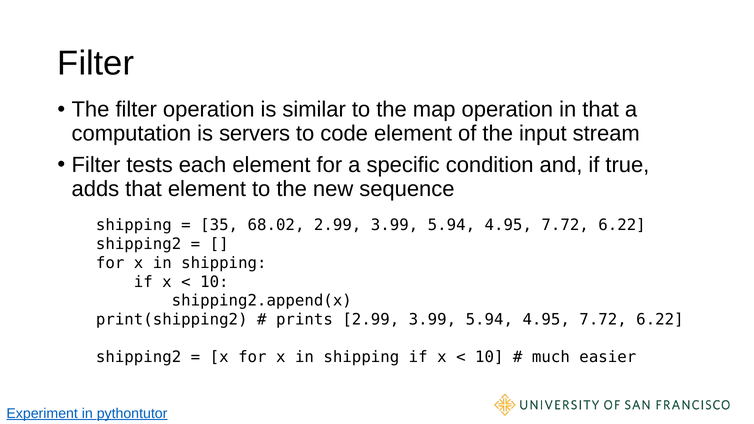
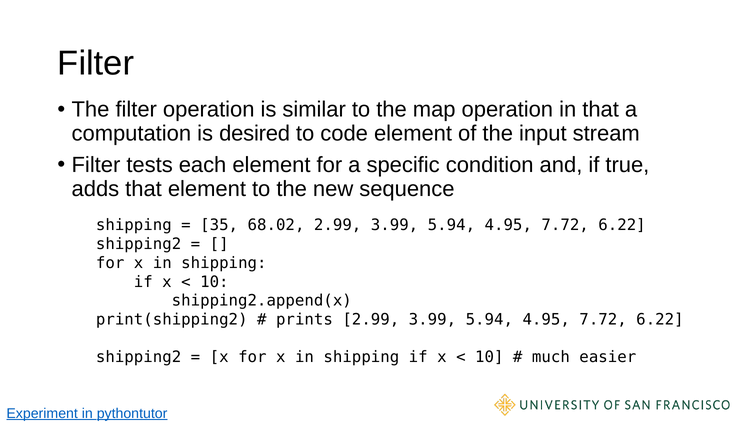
servers: servers -> desired (255, 134)
